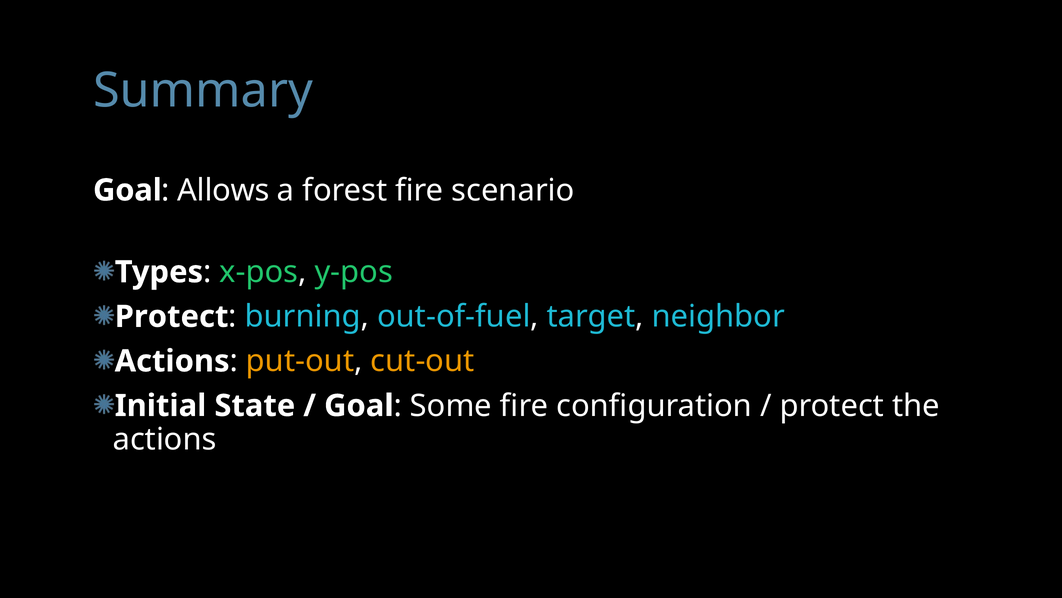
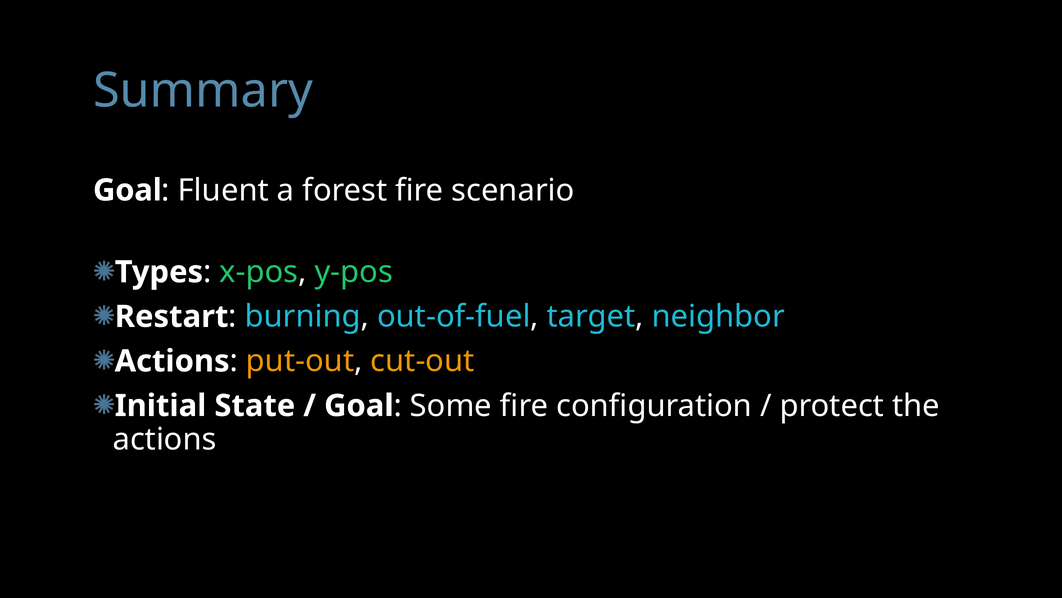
Allows: Allows -> Fluent (223, 190)
Protect: Protect -> Restart (172, 316)
